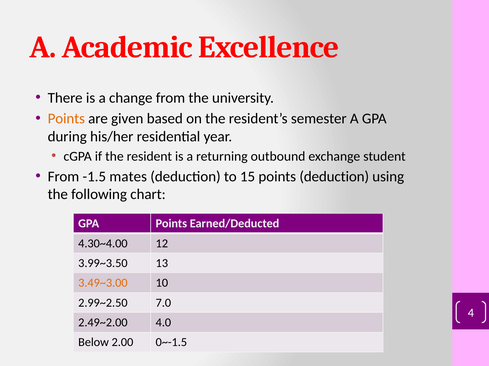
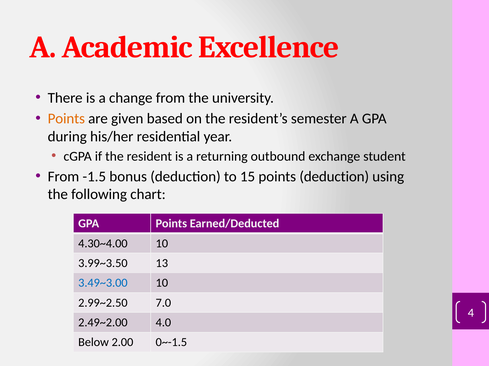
mates: mates -> bonus (128, 177)
4.30~4.00 12: 12 -> 10 (162, 244)
3.49~3.00 colour: orange -> blue (103, 283)
